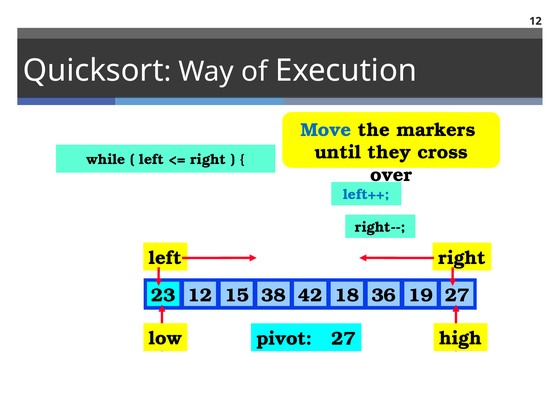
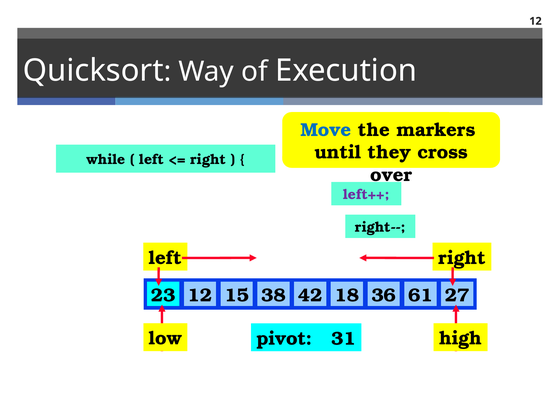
left++ colour: blue -> purple (366, 195)
19: 19 -> 61 (420, 295)
pivot 27: 27 -> 31 (344, 339)
